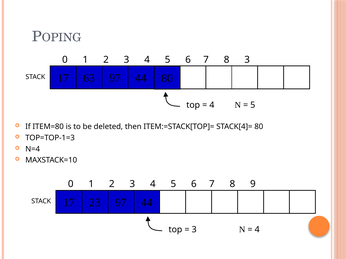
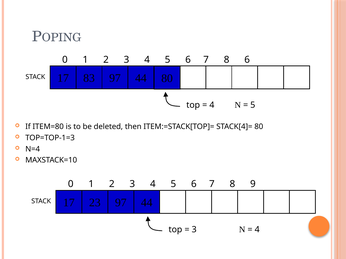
8 3: 3 -> 6 (247, 60)
63: 63 -> 83 (89, 78)
